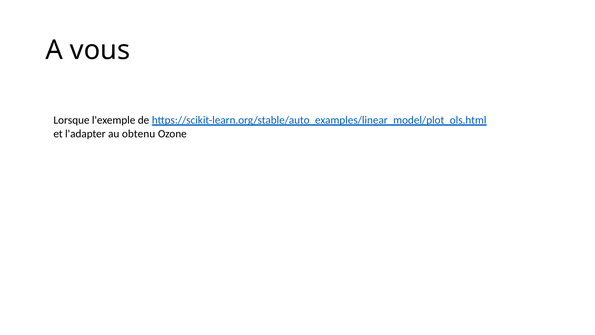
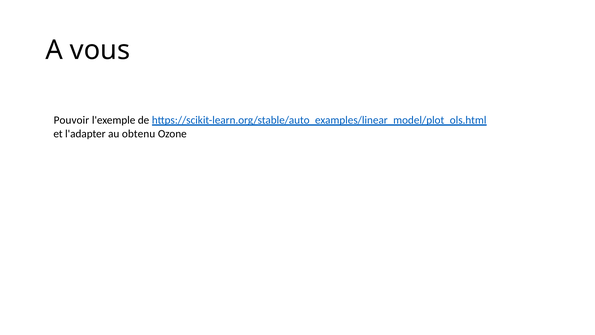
Lorsque: Lorsque -> Pouvoir (71, 120)
